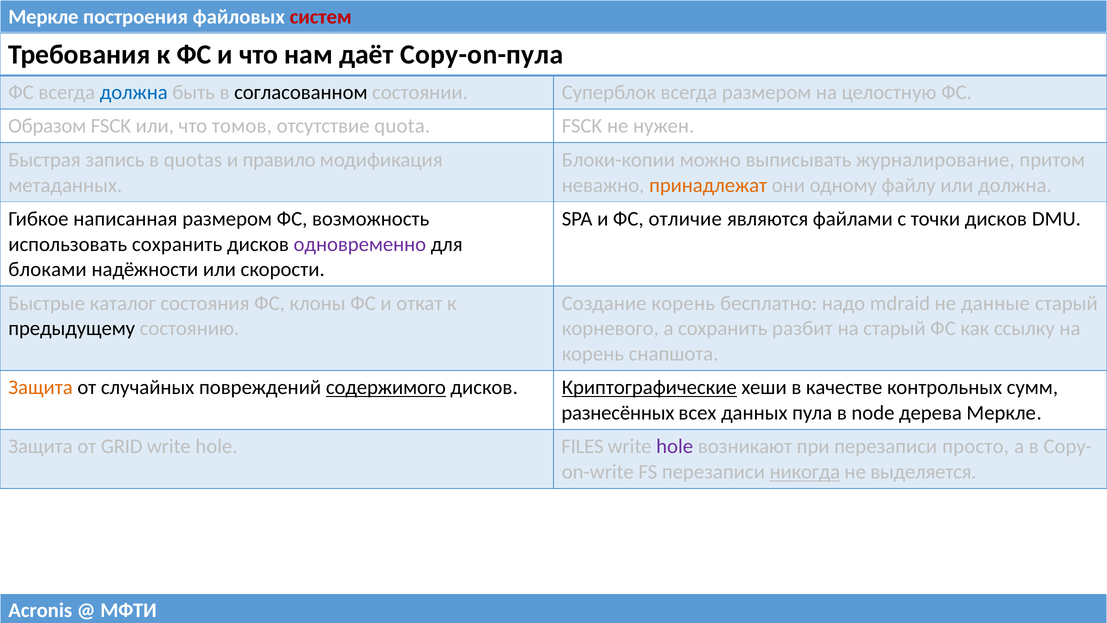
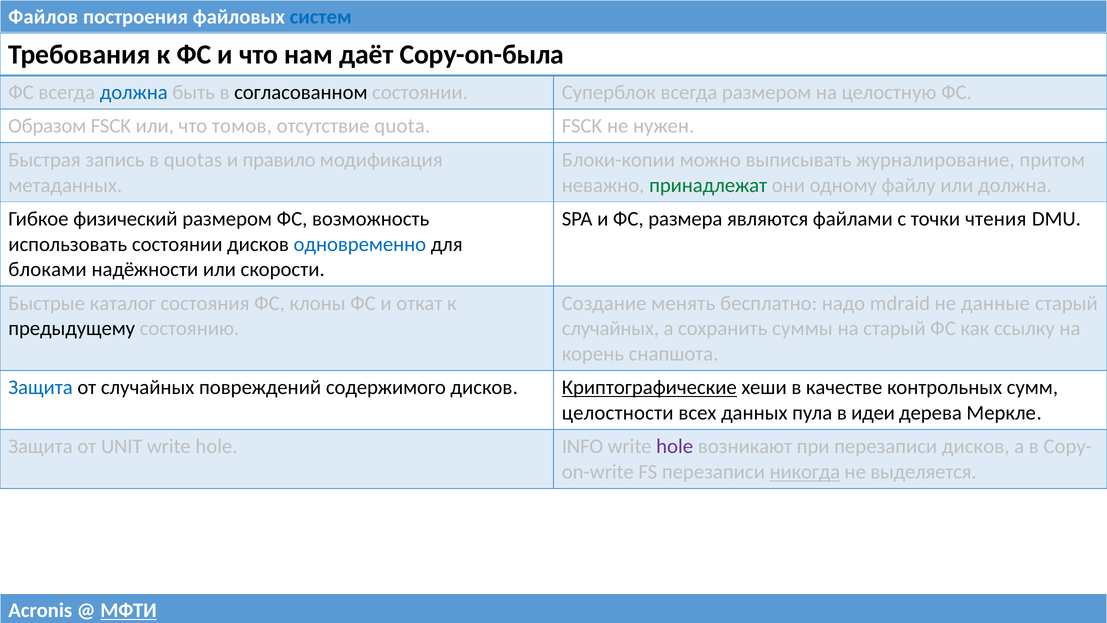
Меркле: Меркле -> Файлов (43, 17)
систем colour: red -> blue (321, 17)
Copy-on-пула: Copy-on-пула -> Copy-on-была (482, 55)
принадлежат colour: orange -> green (708, 185)
написанная: написанная -> физический (125, 219)
отличие: отличие -> размера (685, 219)
точки дисков: дисков -> чтения (996, 219)
использовать сохранить: сохранить -> состоянии (177, 244)
одновременно colour: purple -> blue (360, 244)
Создание корень: корень -> менять (683, 303)
корневого: корневого -> случайных (610, 328)
разбит: разбит -> суммы (802, 328)
Защита colour: orange -> blue (41, 387)
содержимого underline: present -> none (386, 387)
разнесённых: разнесённых -> целостности (618, 413)
node: node -> идеи (873, 413)
GRID: GRID -> UNIT (122, 446)
FILES: FILES -> INFO (582, 446)
перезаписи просто: просто -> дисков (976, 446)
МФТИ underline: none -> present (128, 610)
